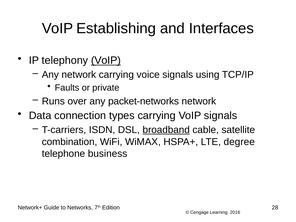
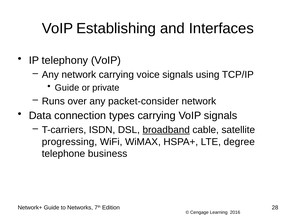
VoIP underline: present -> none (106, 60)
Faults: Faults -> Guide (67, 88)
packet-networks: packet-networks -> packet-consider (143, 101)
combination: combination -> progressing (69, 142)
